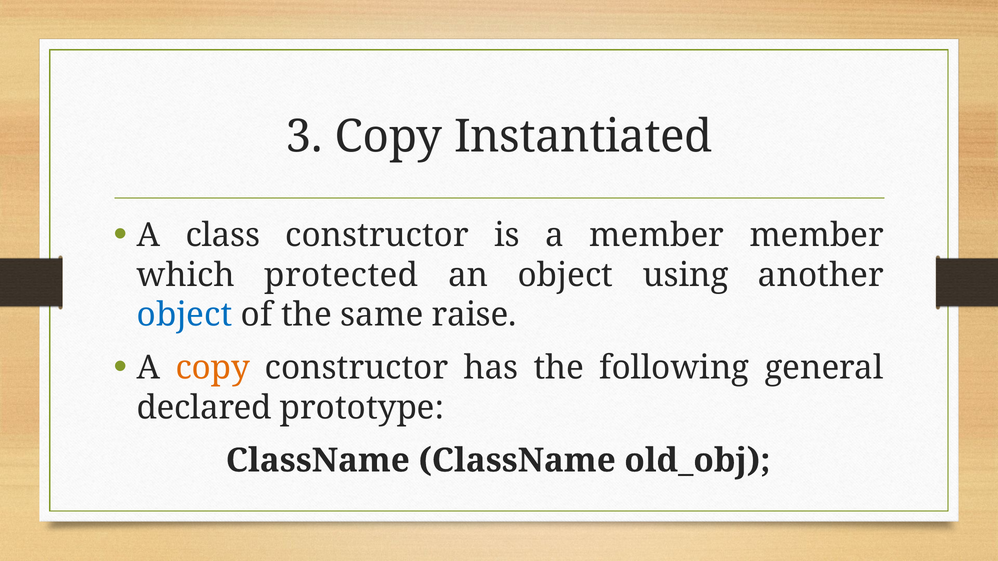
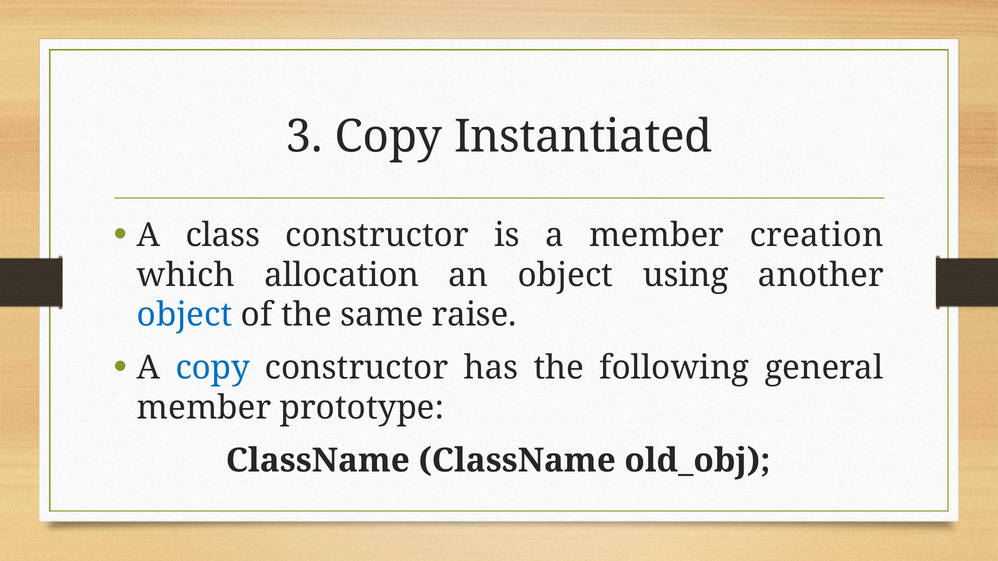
member member: member -> creation (817, 235)
protected: protected -> allocation (342, 275)
copy colour: orange -> blue (213, 368)
declared: declared -> member (204, 408)
